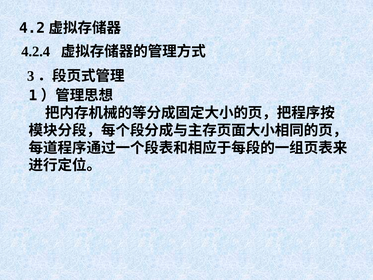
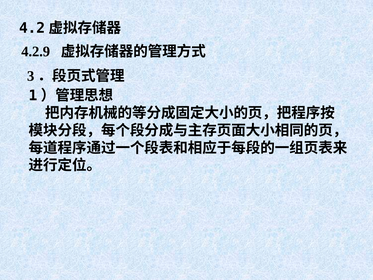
4.2.4: 4.2.4 -> 4.2.9 (36, 52)
